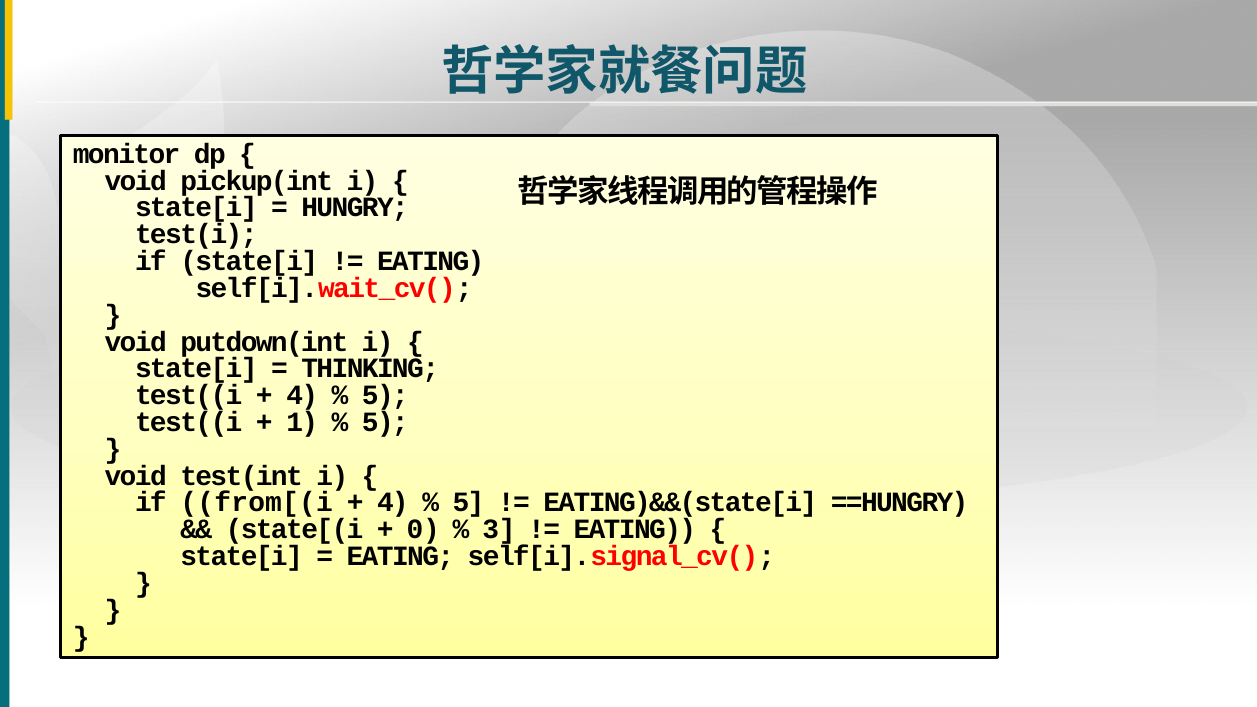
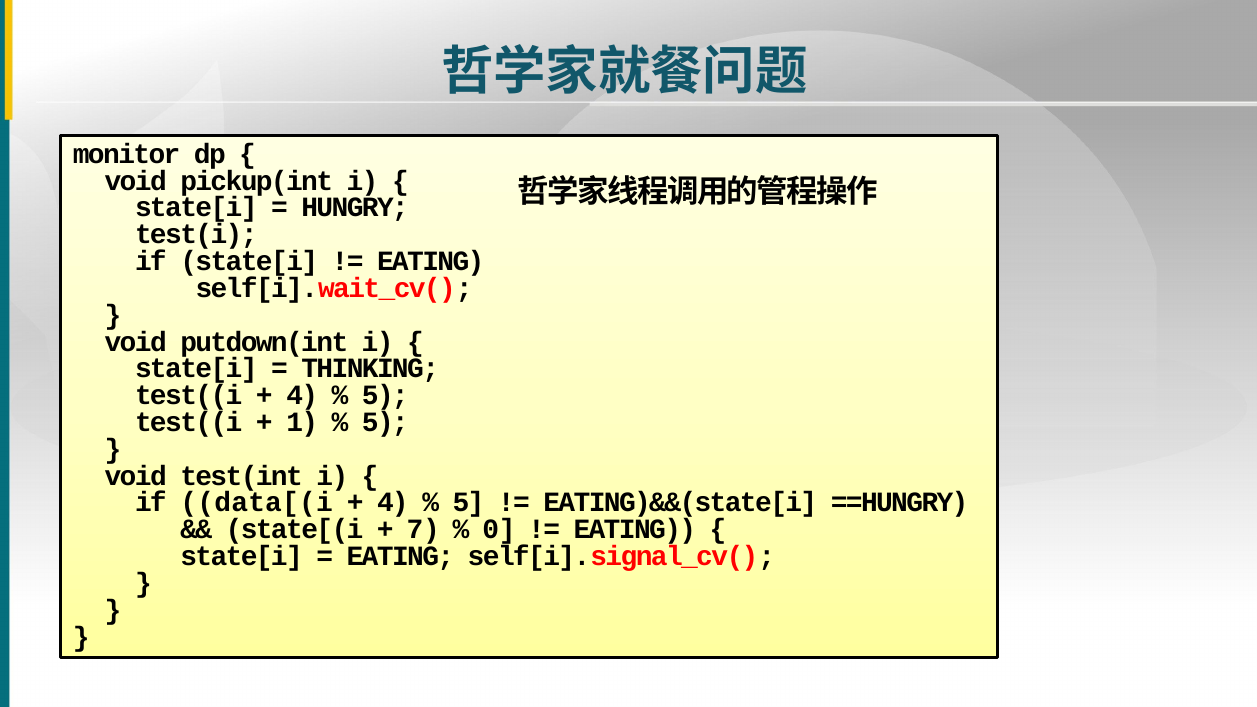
from[(i: from[(i -> data[(i (257, 503)
0: 0 -> 7 (423, 530)
3: 3 -> 0 (499, 530)
